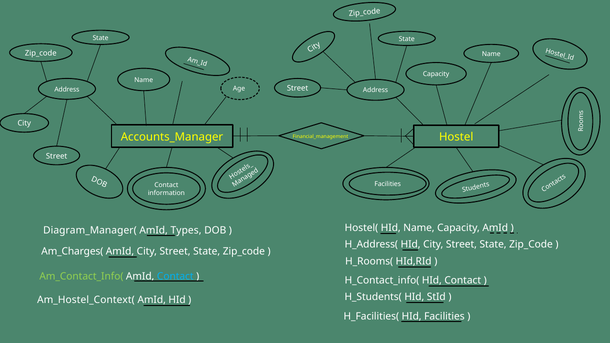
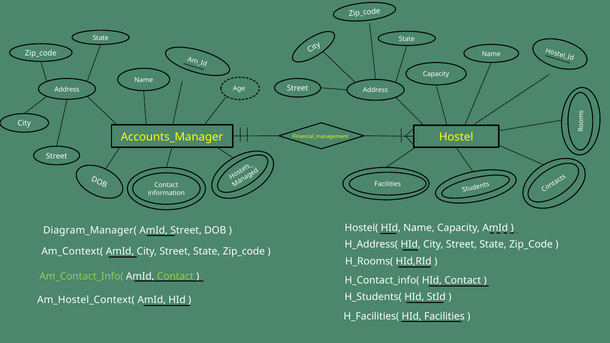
AmId Types: Types -> Street (186, 231)
Am_Charges(: Am_Charges( -> Am_Context( (72, 252)
Contact colour: light blue -> light green (175, 276)
